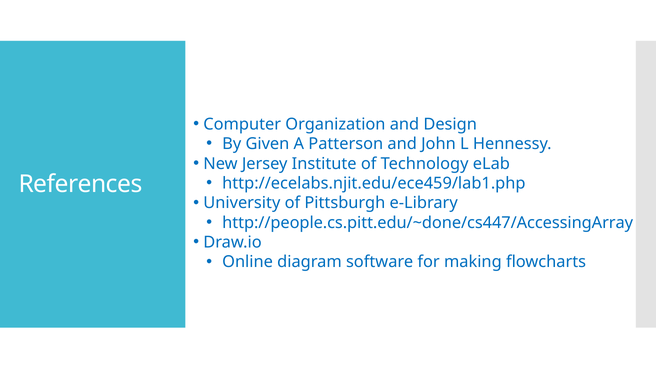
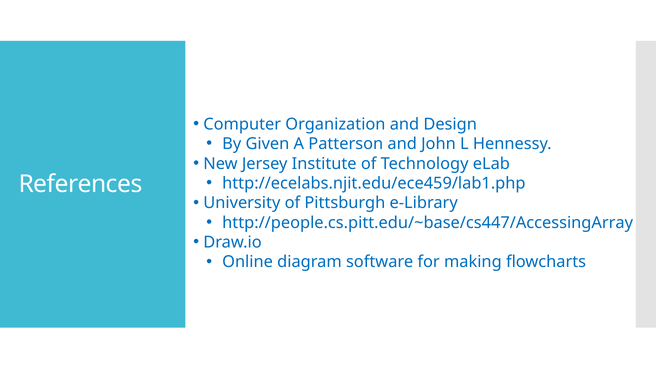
http://people.cs.pitt.edu/~done/cs447/AccessingArray: http://people.cs.pitt.edu/~done/cs447/AccessingArray -> http://people.cs.pitt.edu/~base/cs447/AccessingArray (428, 223)
